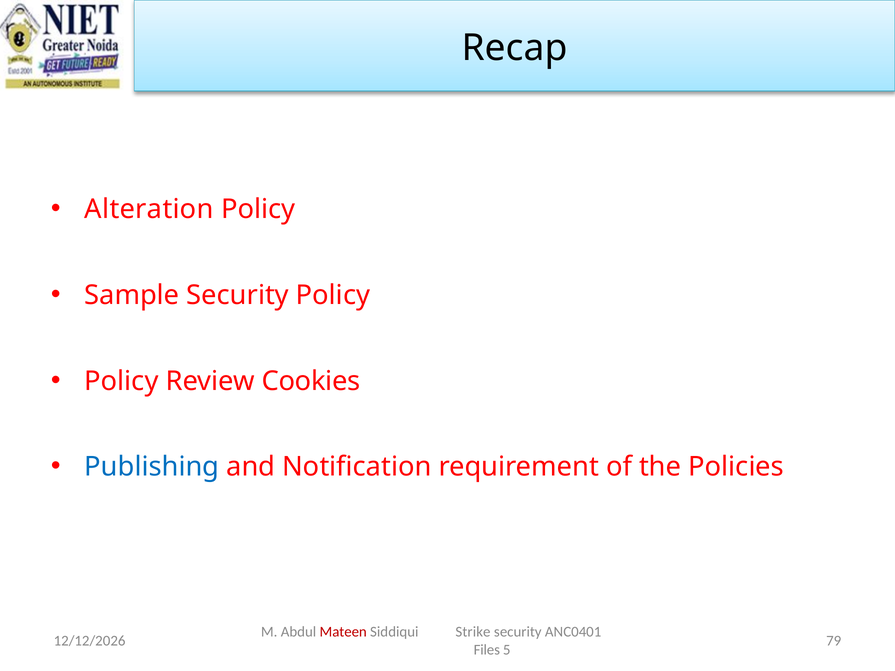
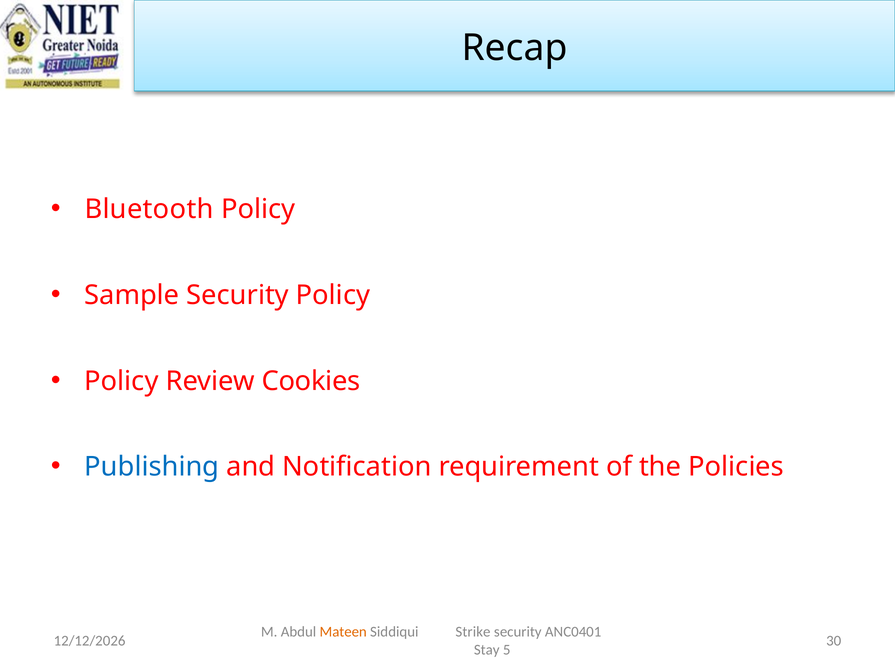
Alteration: Alteration -> Bluetooth (149, 209)
Mateen colour: red -> orange (343, 632)
79: 79 -> 30 (834, 641)
Files: Files -> Stay (487, 650)
